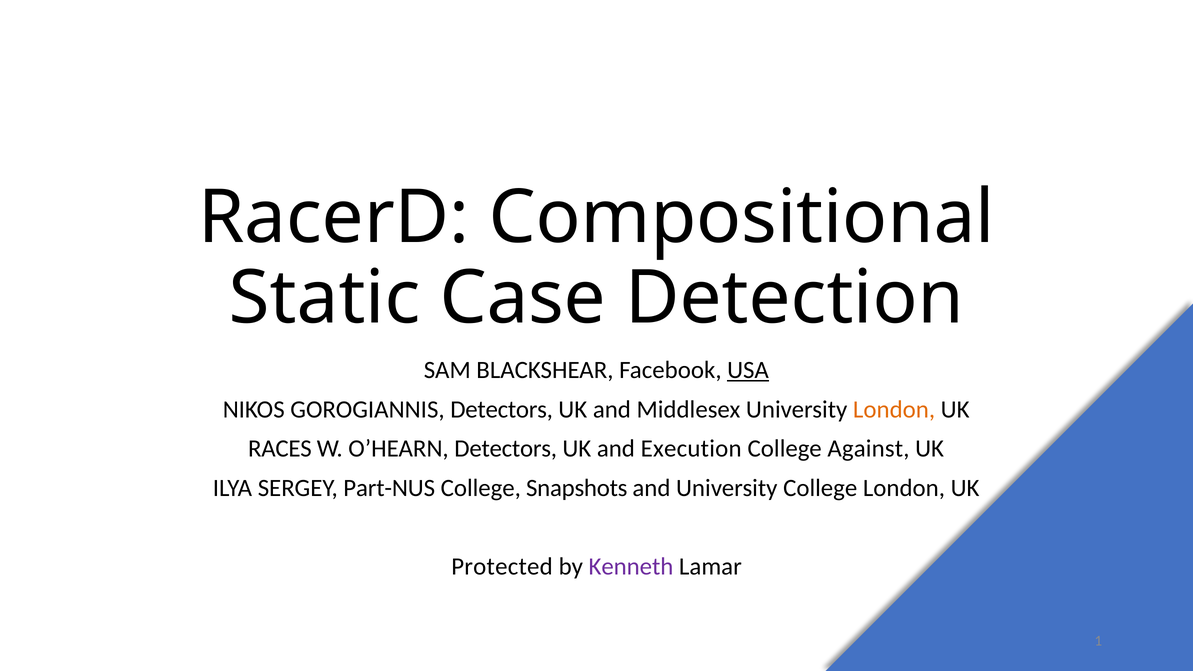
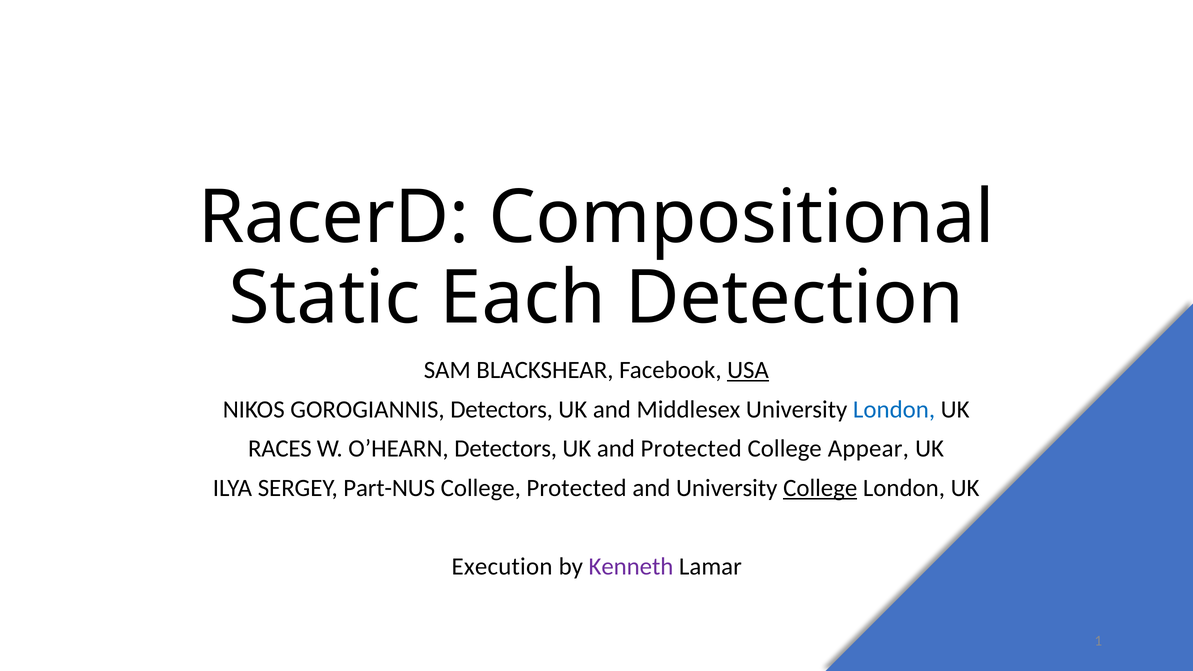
Case: Case -> Each (523, 298)
London colour: orange -> blue (894, 410)
and Execution: Execution -> Protected (691, 449)
Against: Against -> Appear (868, 449)
College Snapshots: Snapshots -> Protected (577, 488)
College underline: none -> present (820, 488)
Protected: Protected -> Execution (502, 567)
